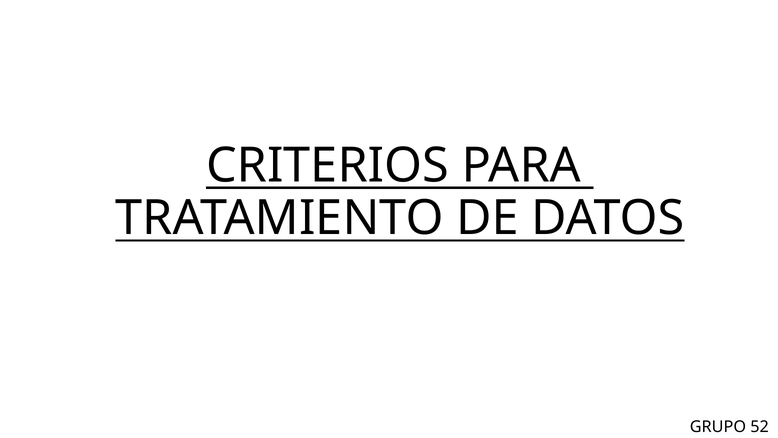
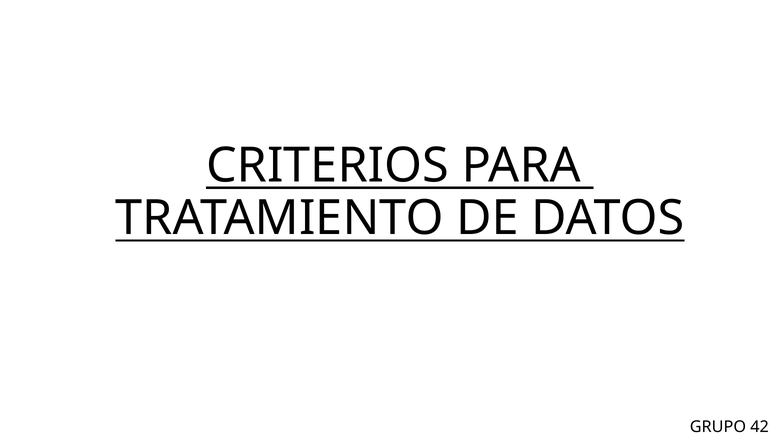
52: 52 -> 42 (760, 426)
